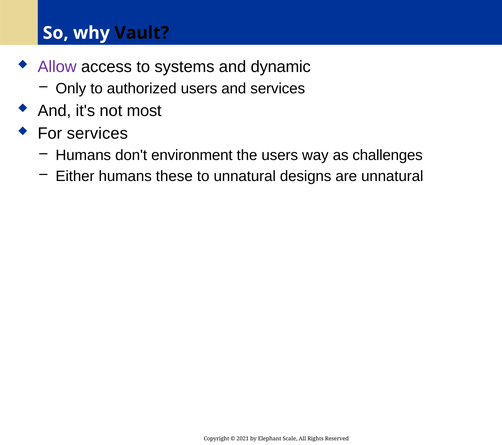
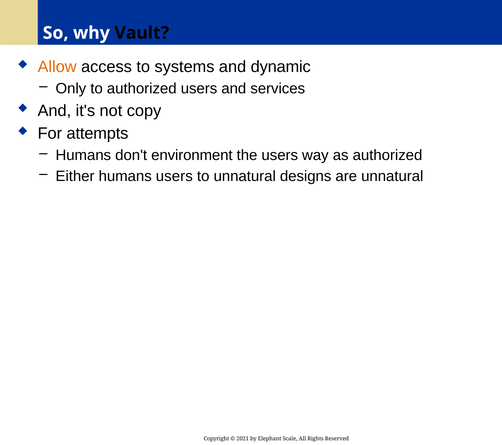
Allow colour: purple -> orange (57, 67)
most: most -> copy (144, 110)
For services: services -> attempts (97, 133)
as challenges: challenges -> authorized (388, 155)
humans these: these -> users (174, 176)
